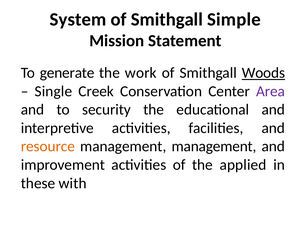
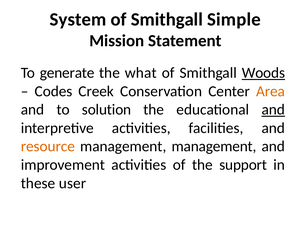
work: work -> what (141, 73)
Single: Single -> Codes (54, 91)
Area colour: purple -> orange (271, 91)
security: security -> solution (107, 109)
and underline: none -> present (273, 109)
applied: applied -> support (243, 164)
with: with -> user (73, 183)
